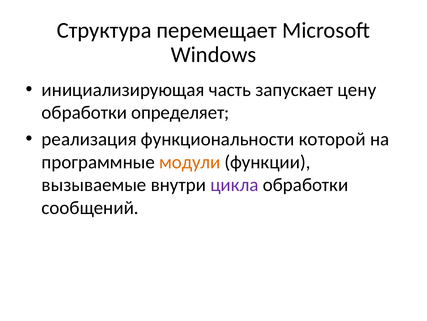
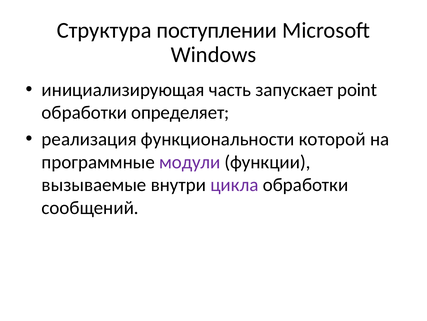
перемещает: перемещает -> поступлении (217, 30)
цену: цену -> point (357, 90)
модули colour: orange -> purple (190, 162)
